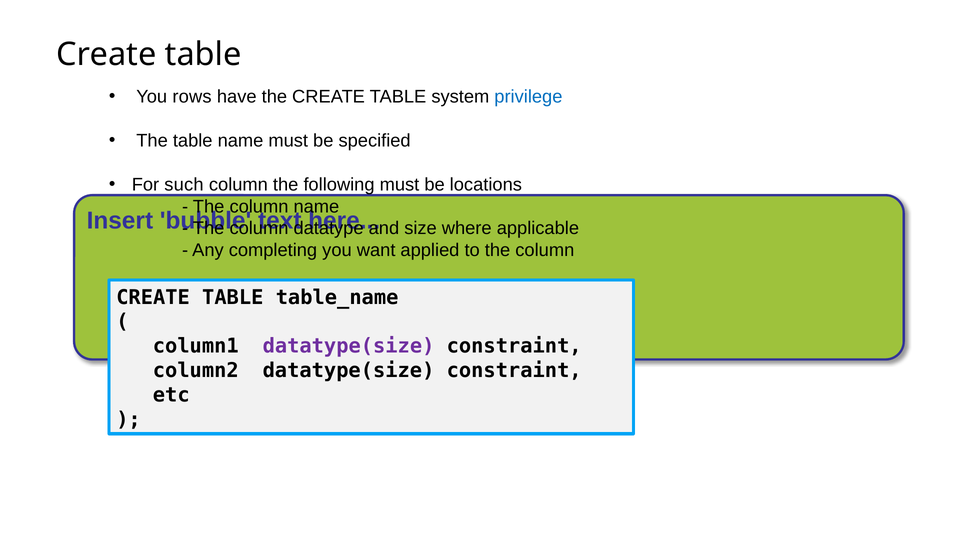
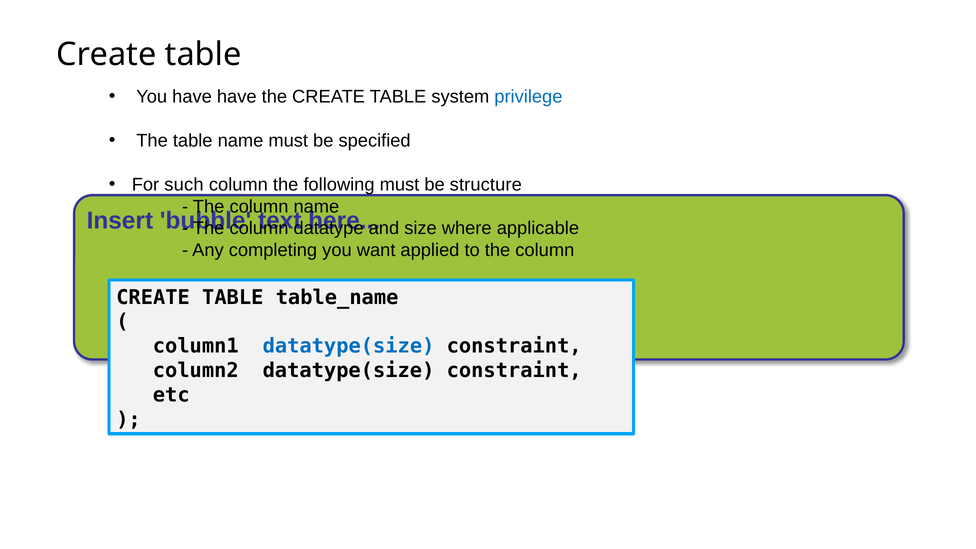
You rows: rows -> have (192, 97)
locations: locations -> structure (486, 185)
datatype(size colour: purple -> blue (349, 346)
